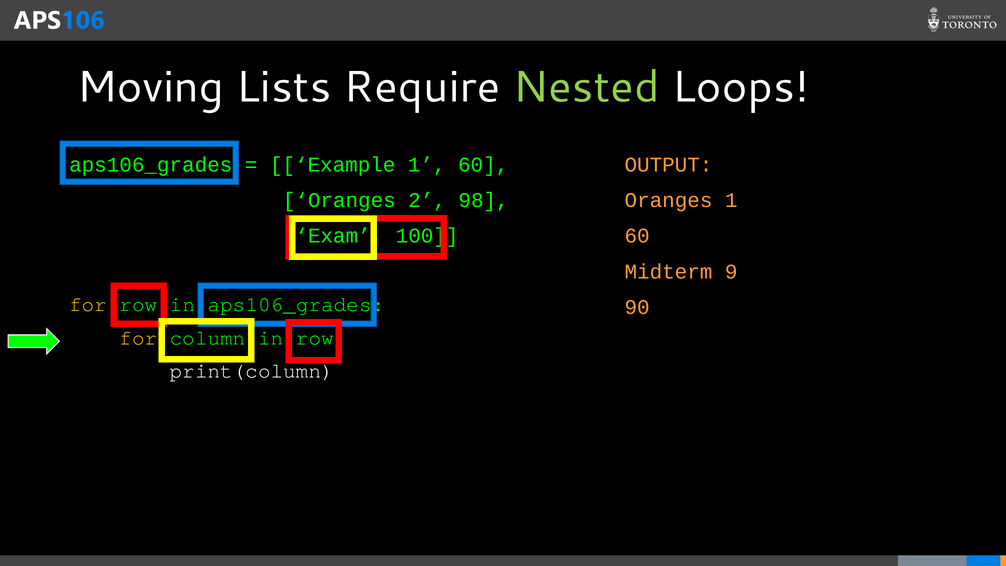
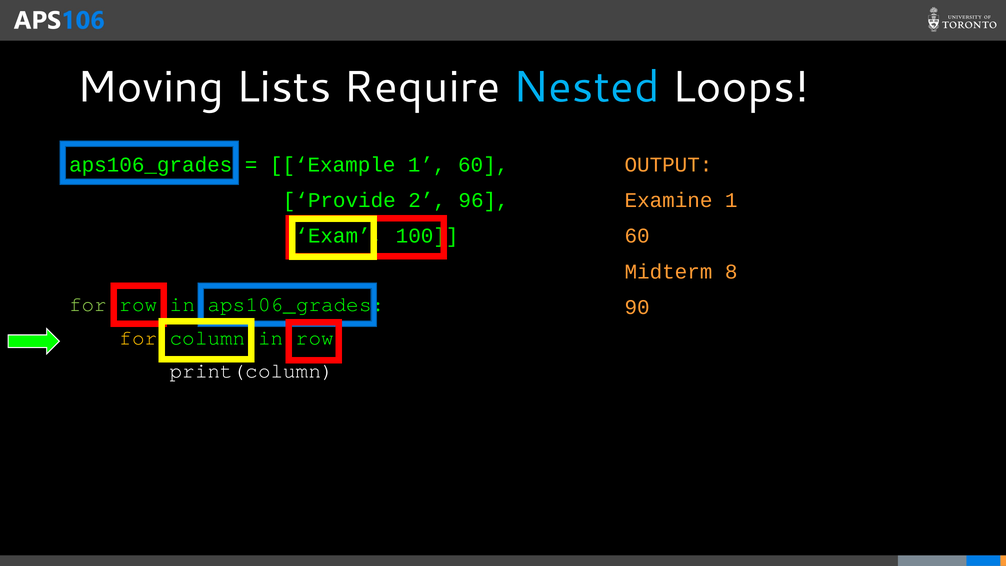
Nested colour: light green -> light blue (586, 87)
Oranges: Oranges -> Provide (339, 200)
98: 98 -> 96 (484, 200)
Oranges: Oranges -> Examine (669, 200)
9: 9 -> 8 (731, 272)
for colour: yellow -> light green (88, 304)
